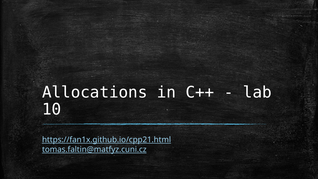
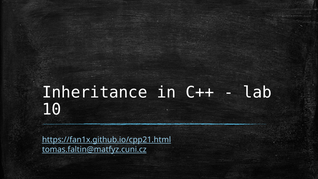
Allocations: Allocations -> Inheritance (95, 92)
